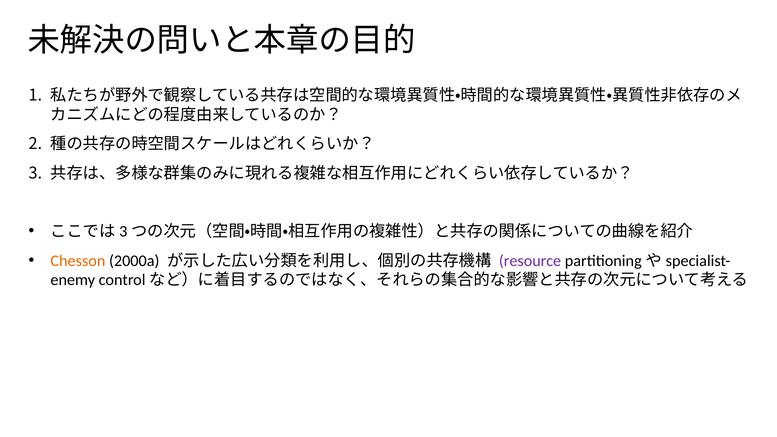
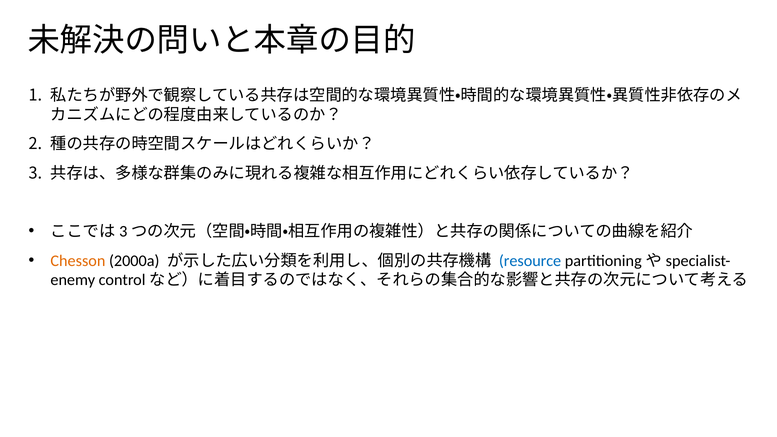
resource colour: purple -> blue (530, 261)
